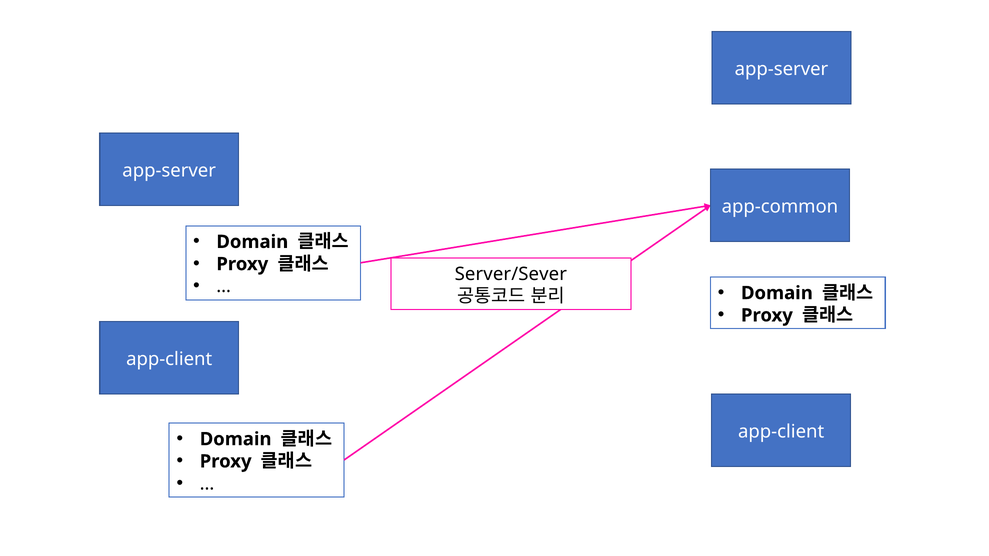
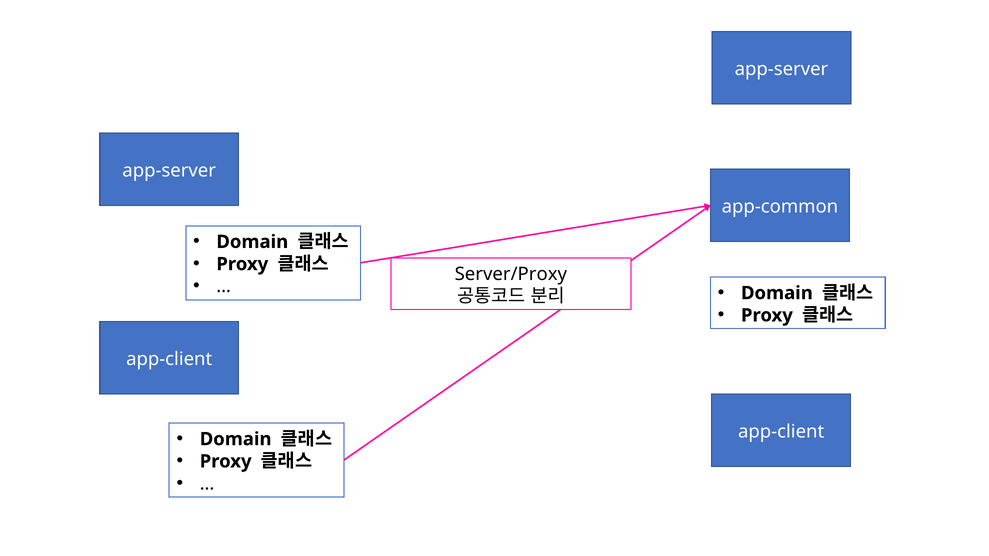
Server/Sever: Server/Sever -> Server/Proxy (511, 274)
